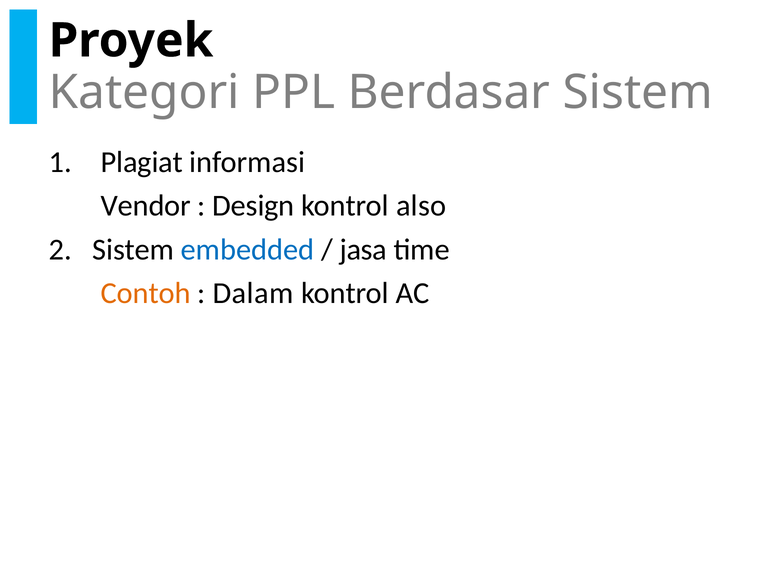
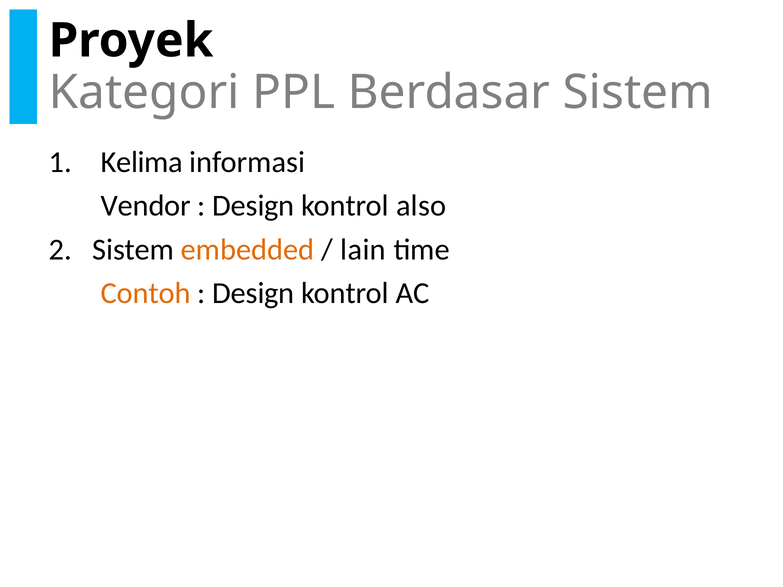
Plagiat: Plagiat -> Kelima (142, 162)
embedded colour: blue -> orange (248, 250)
jasa: jasa -> lain (363, 250)
Dalam: Dalam -> Design (253, 294)
